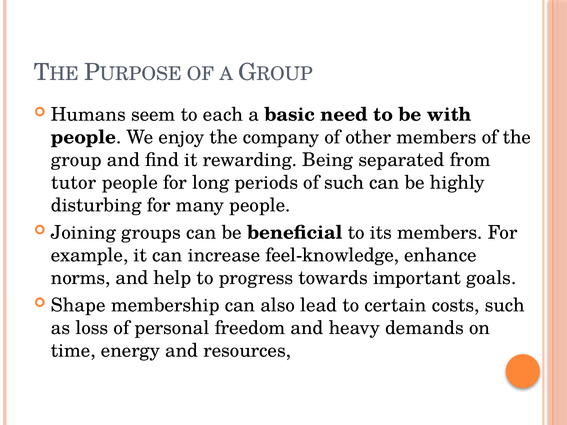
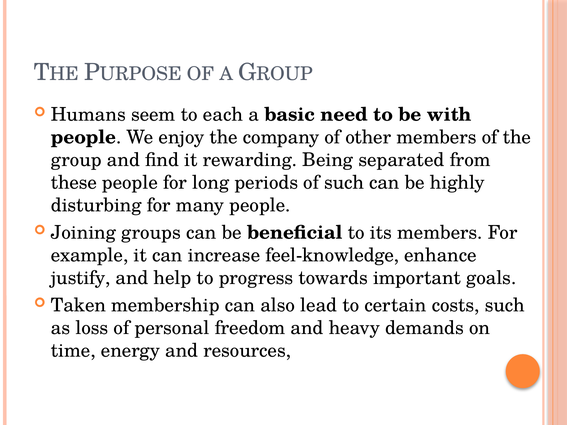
tutor: tutor -> these (74, 183)
norms: norms -> justify (81, 278)
Shape: Shape -> Taken (78, 306)
